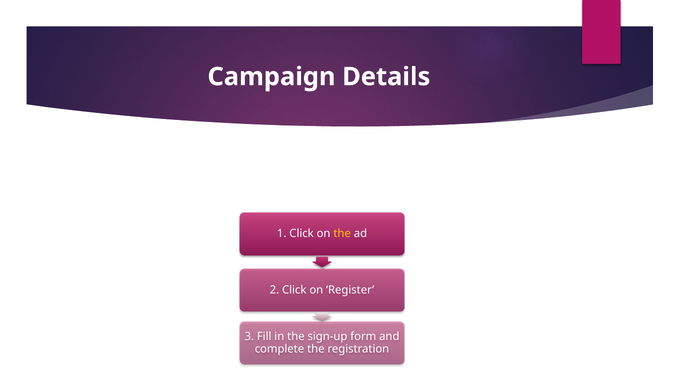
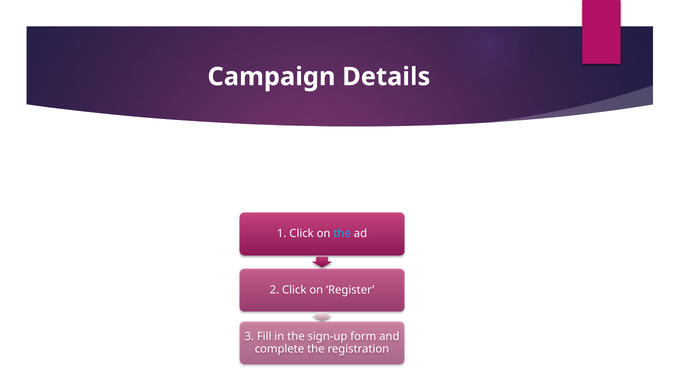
the colour: yellow -> light blue (342, 233)
